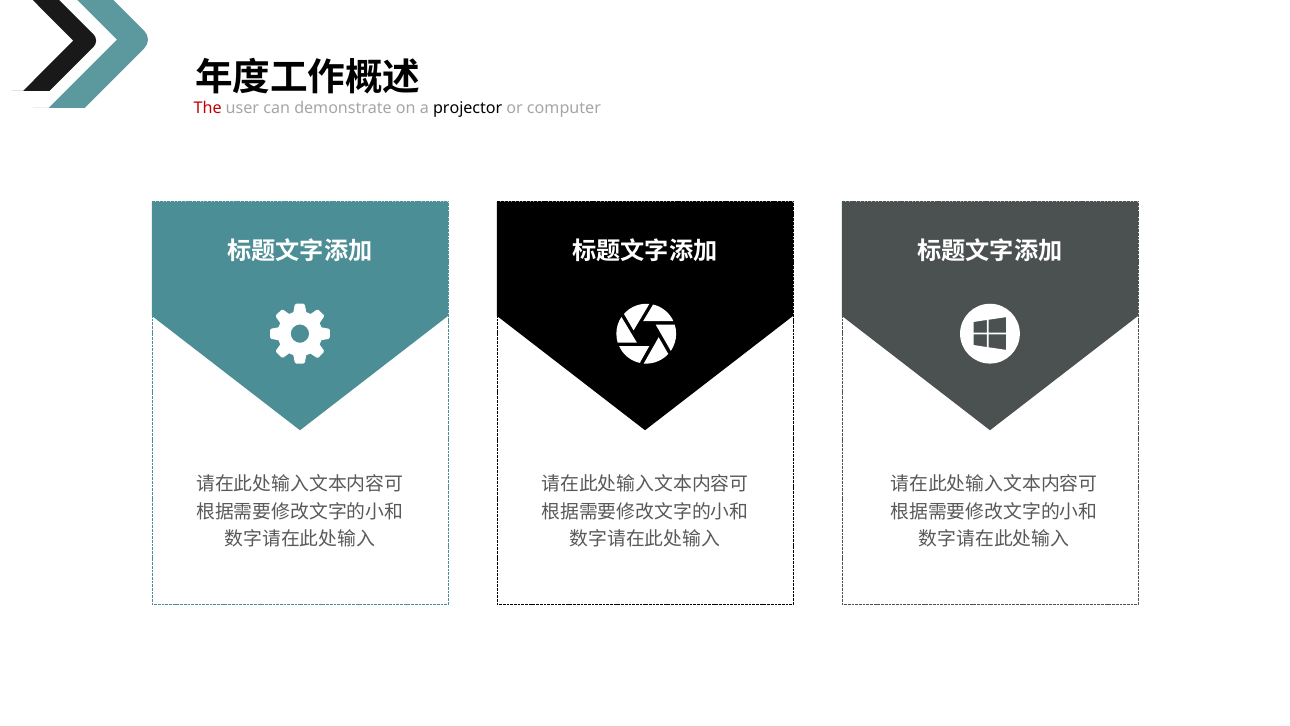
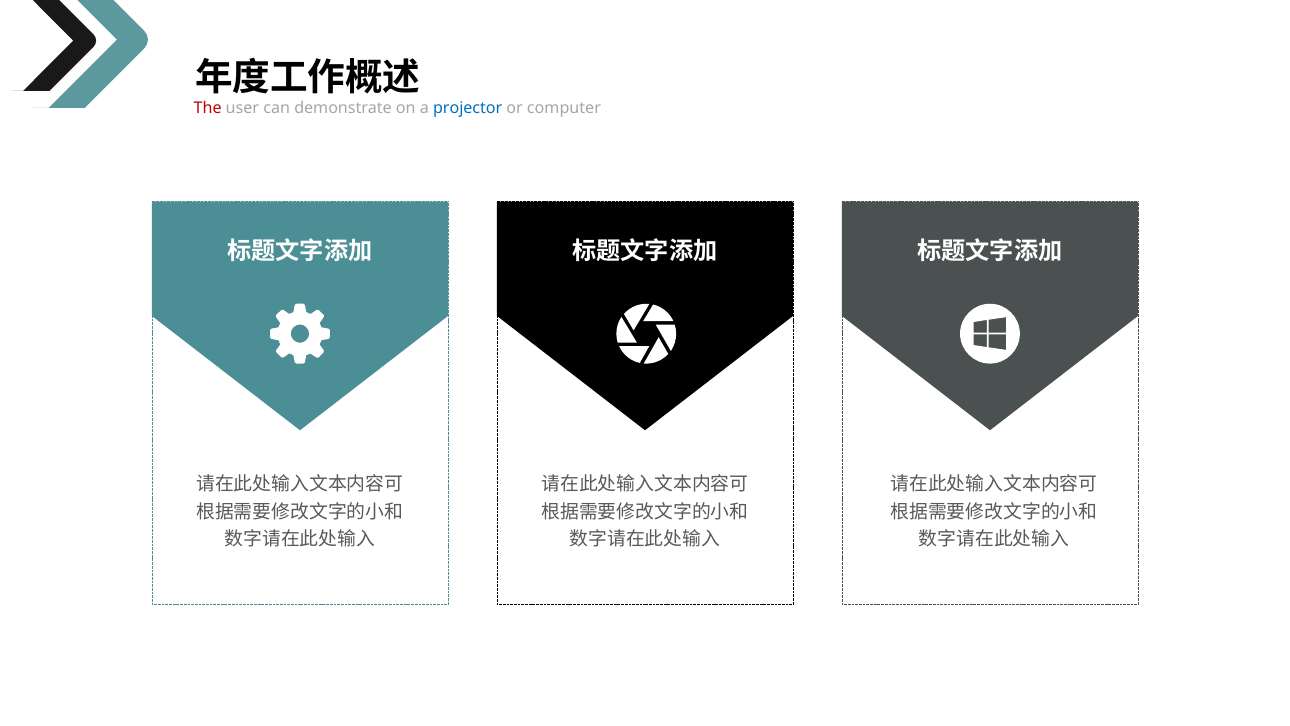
projector colour: black -> blue (468, 108)
